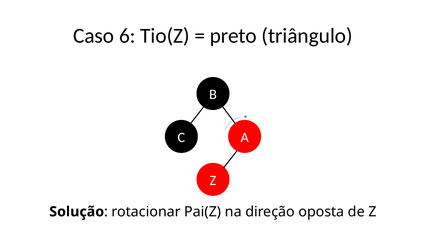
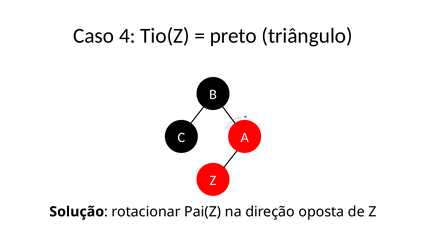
6: 6 -> 4 (127, 36)
